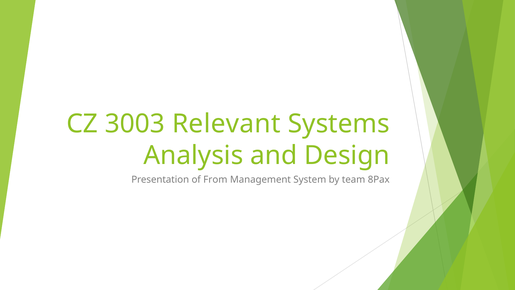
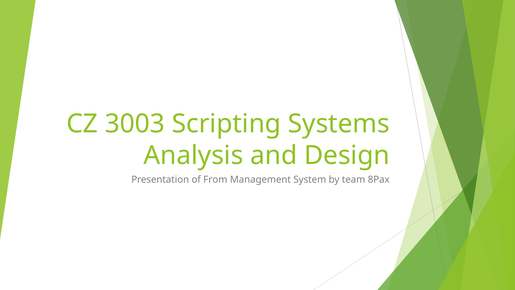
Relevant: Relevant -> Scripting (226, 124)
